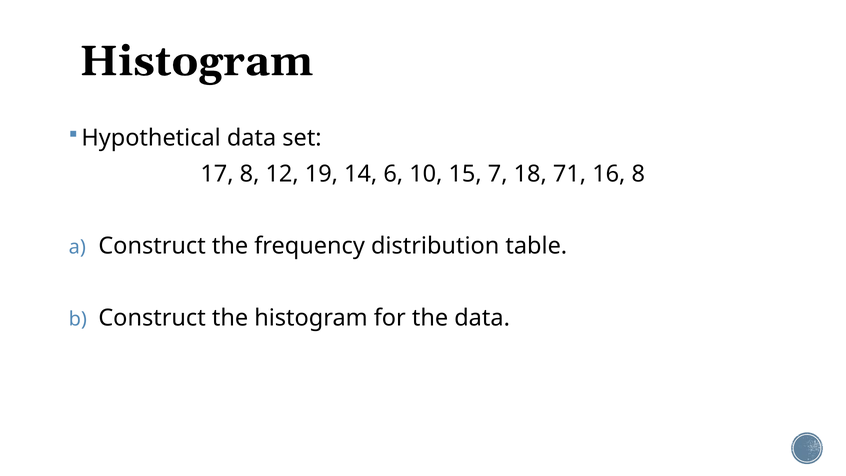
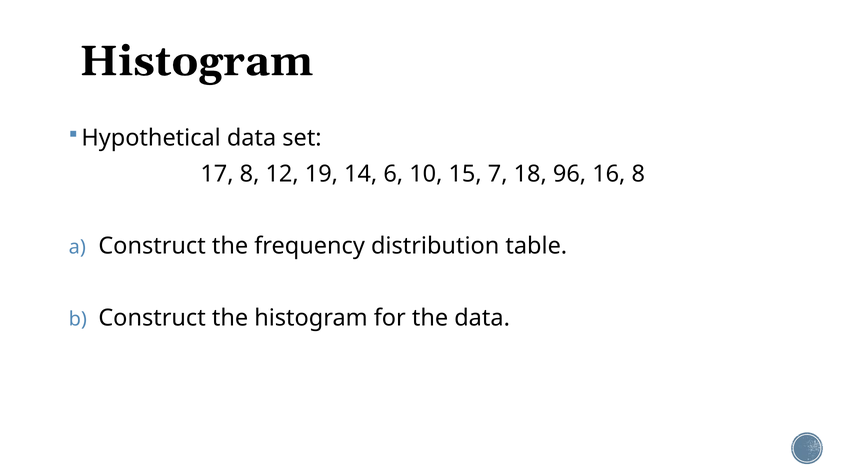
71: 71 -> 96 (570, 174)
